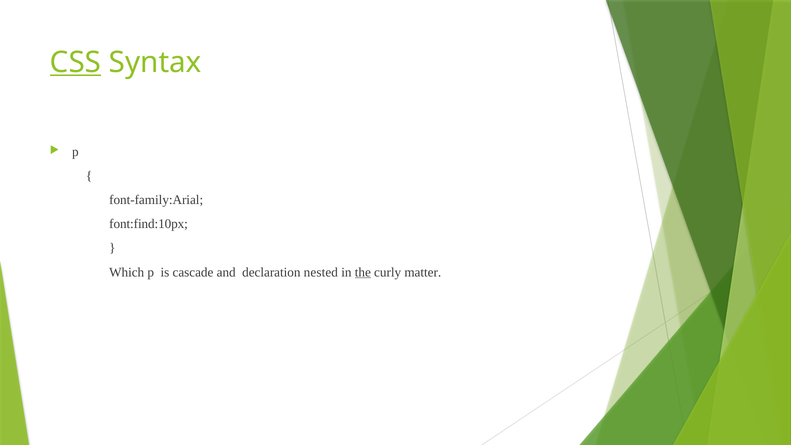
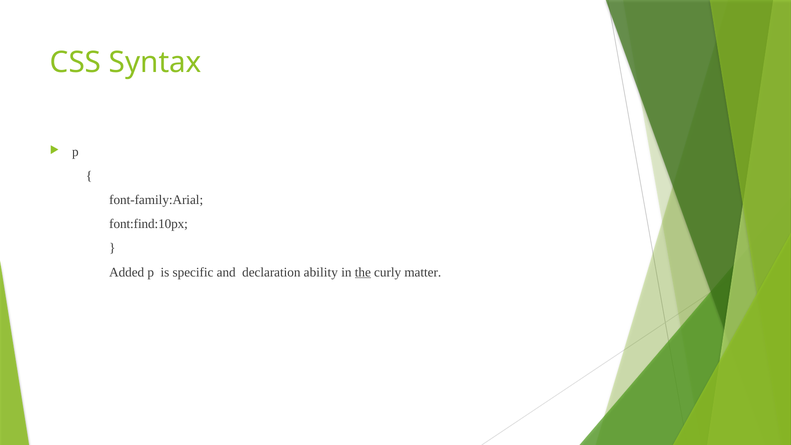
CSS underline: present -> none (76, 62)
Which: Which -> Added (127, 272)
cascade: cascade -> specific (193, 272)
nested: nested -> ability (321, 272)
